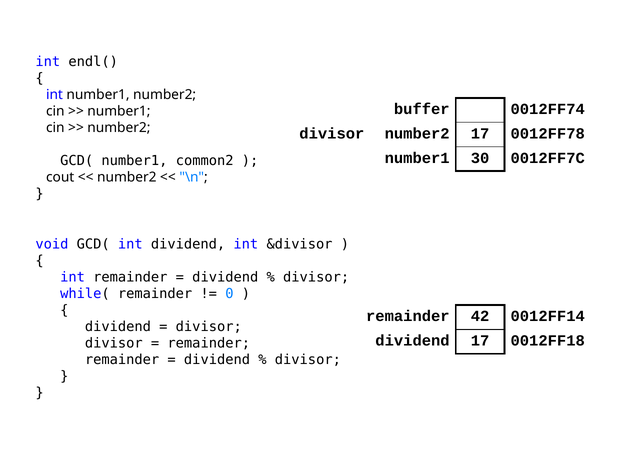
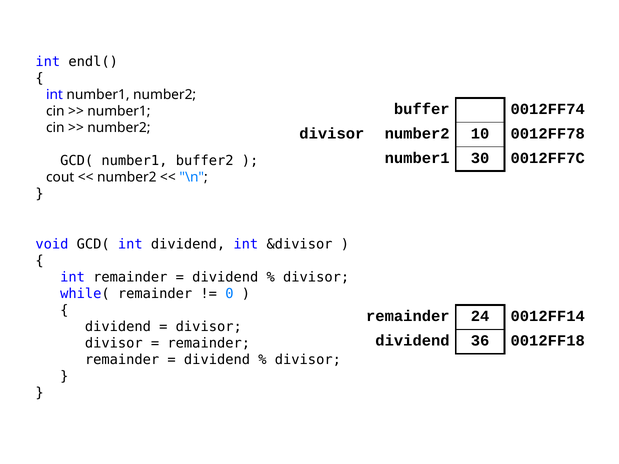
number2 17: 17 -> 10 (480, 134)
common2: common2 -> buffer2 (205, 161)
42: 42 -> 24 (480, 316)
dividend 17: 17 -> 36 (480, 341)
